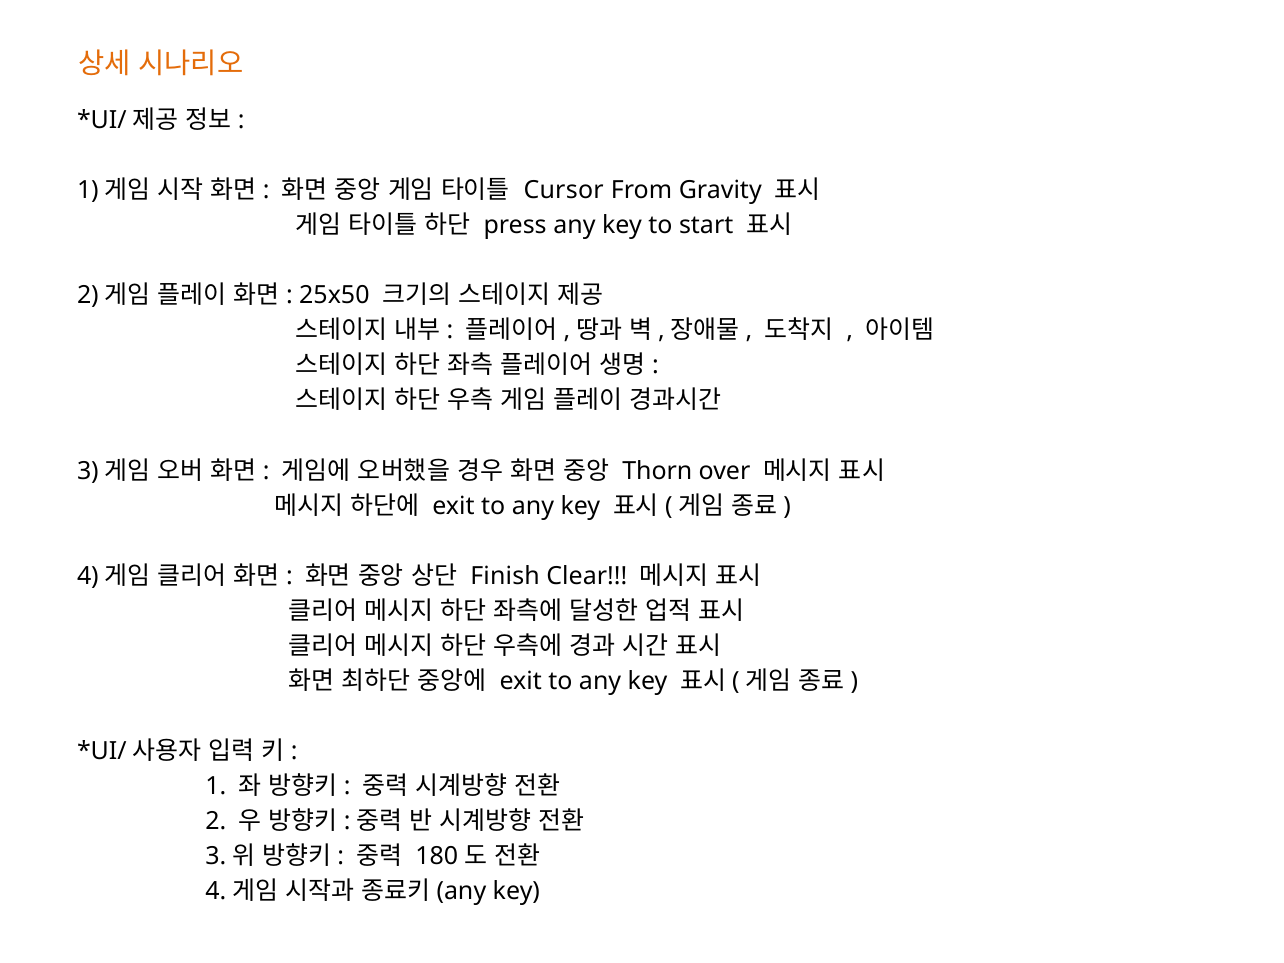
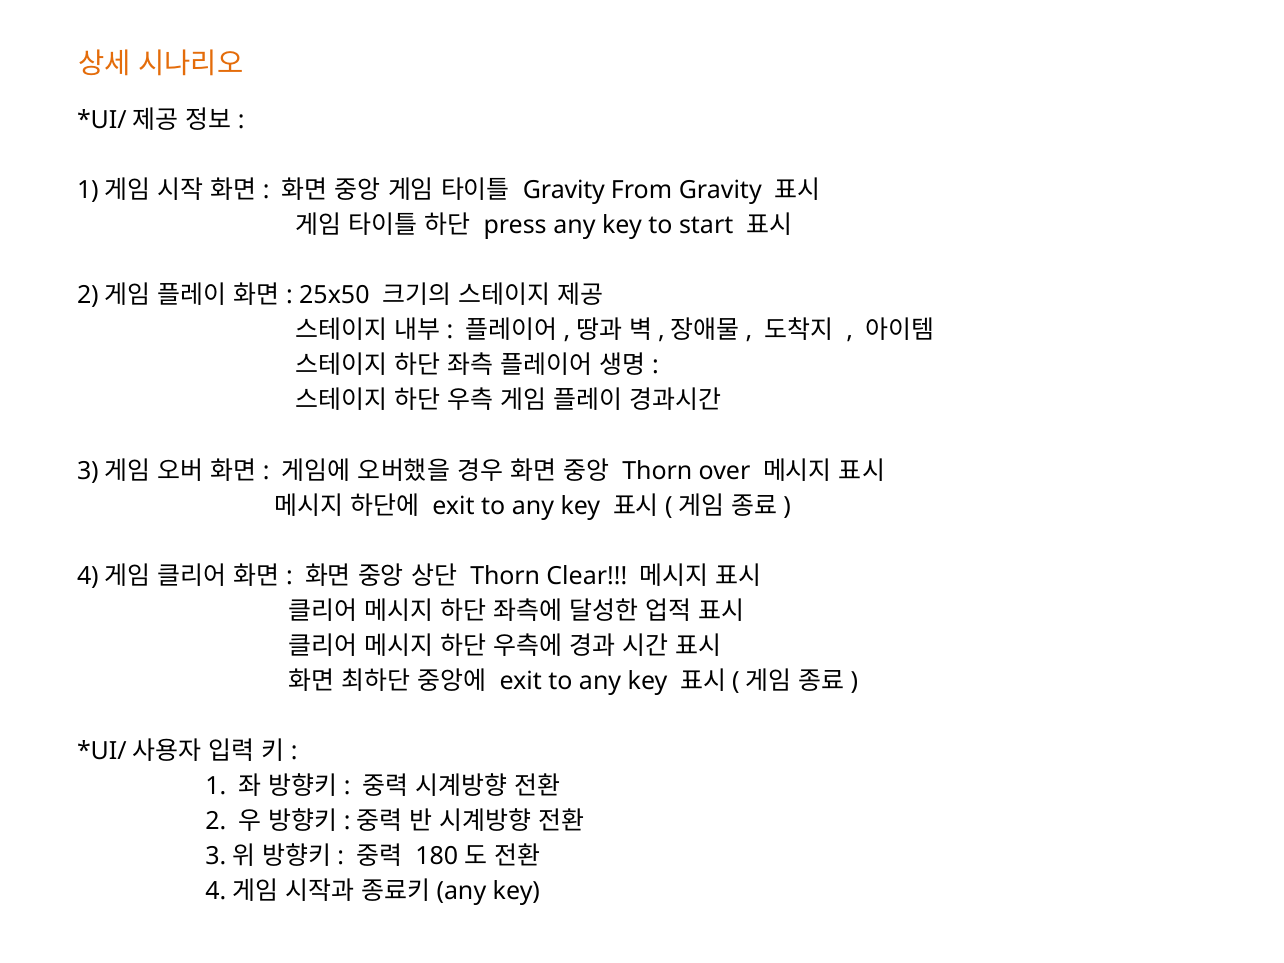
Cursor: Cursor -> Gravity (564, 191)
Finish: Finish -> Thorn (505, 576)
